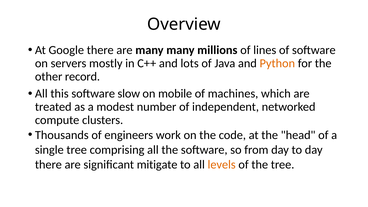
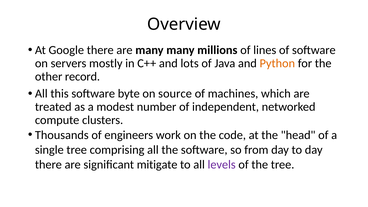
slow: slow -> byte (129, 94)
mobile: mobile -> source (175, 94)
levels colour: orange -> purple (222, 165)
